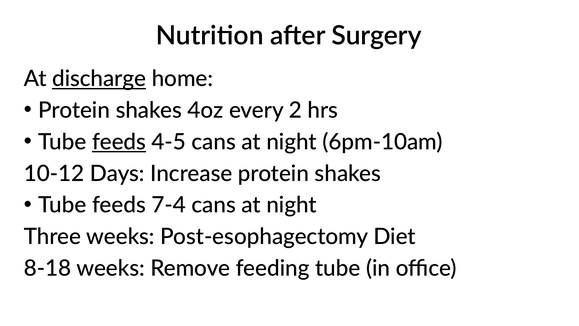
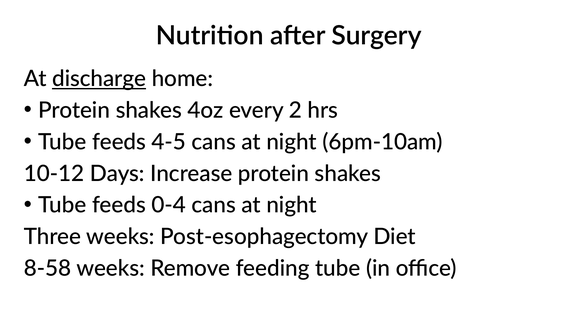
feeds underline: present -> none (119, 142)
7-4: 7-4 -> 0-4 (169, 205)
8-18: 8-18 -> 8-58 (48, 268)
